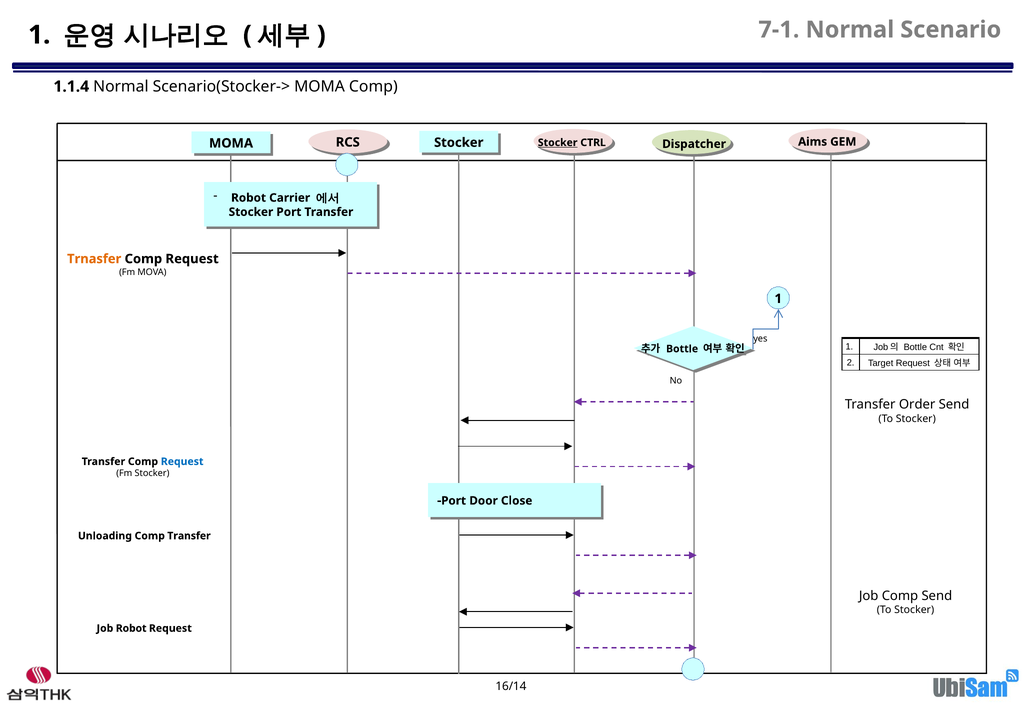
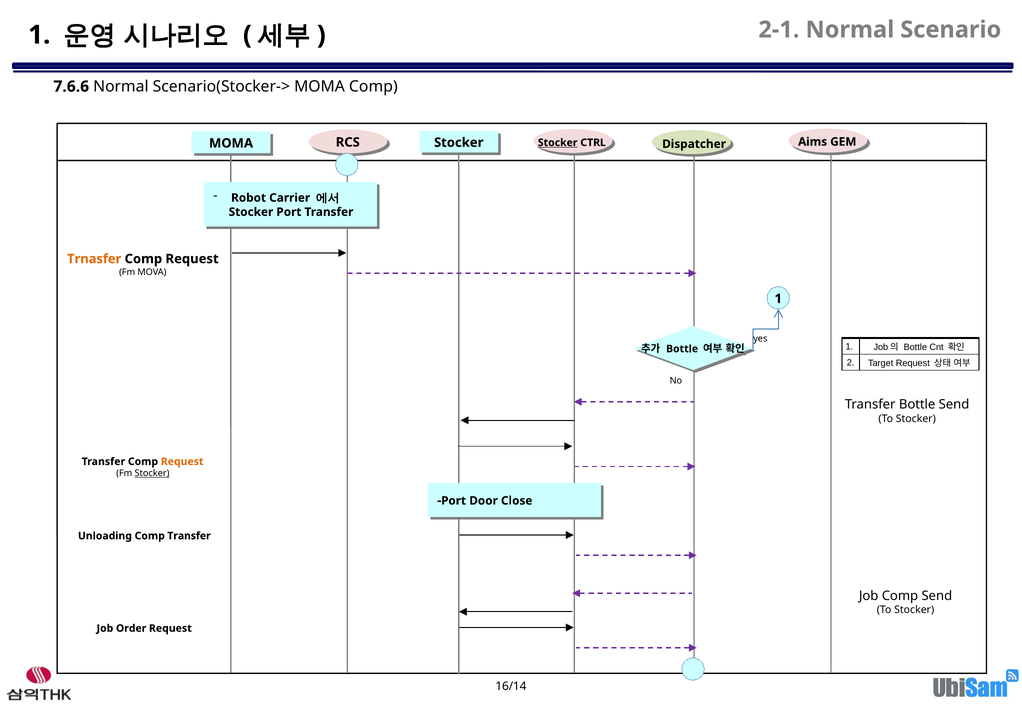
7-1: 7-1 -> 2-1 (779, 30)
1.1.4: 1.1.4 -> 7.6.6 (71, 87)
Transfer Order: Order -> Bottle (917, 405)
Request colour: blue -> orange (182, 462)
Stocker underline: none -> present (152, 474)
Job Robot: Robot -> Order (131, 629)
